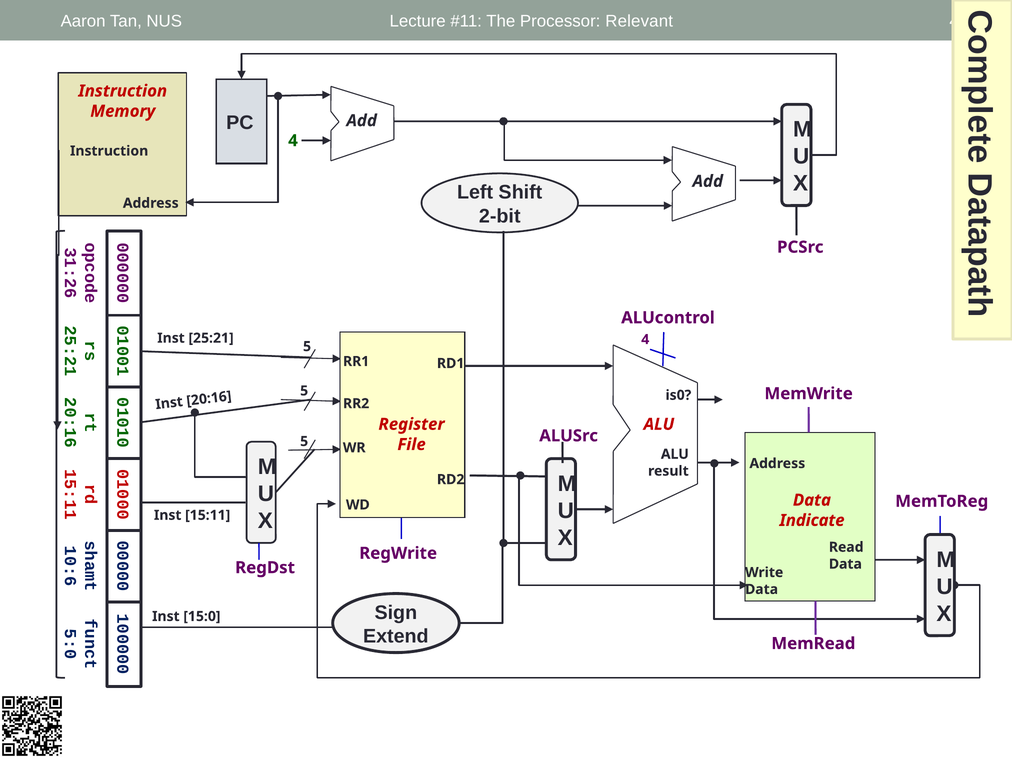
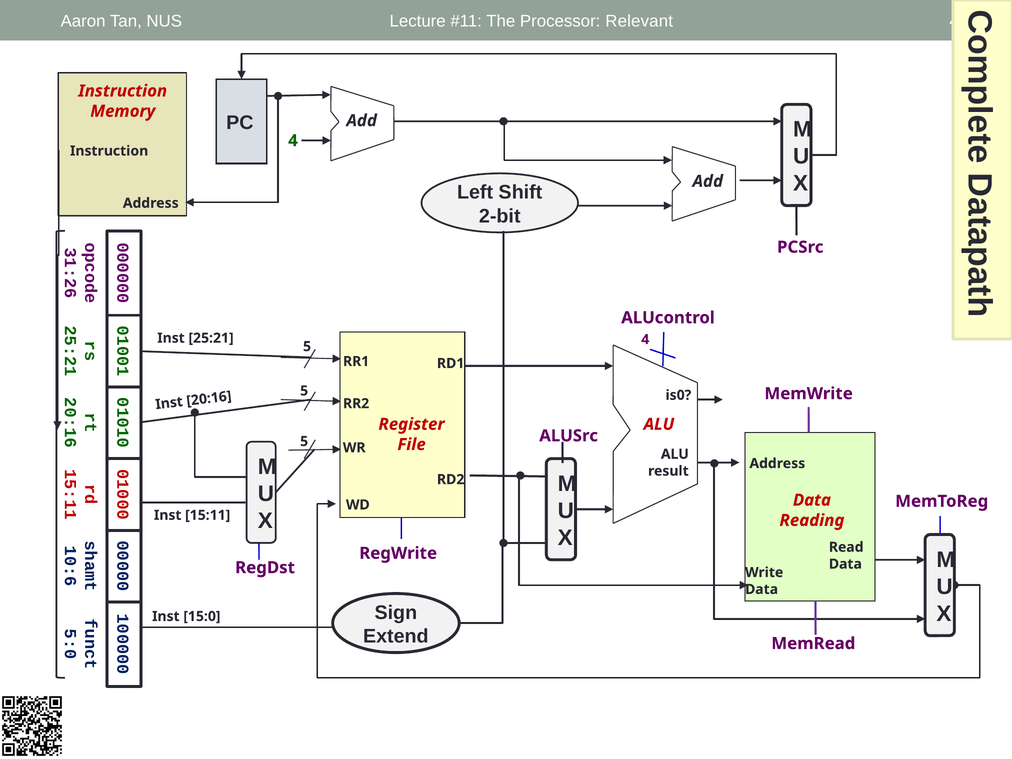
Indicate: Indicate -> Reading (812, 520)
